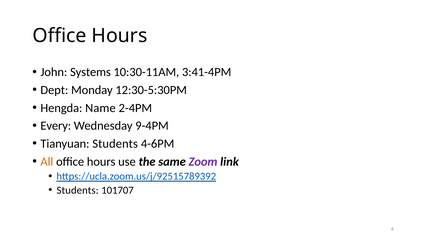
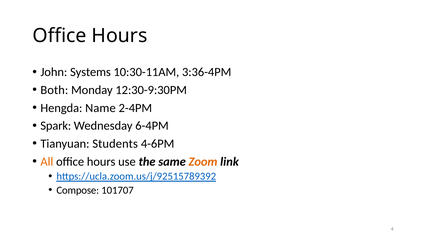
3:41-4PM: 3:41-4PM -> 3:36-4PM (207, 72)
Dept: Dept -> Both (54, 90)
12:30-5:30PM: 12:30-5:30PM -> 12:30-9:30PM (151, 90)
Every: Every -> Spark (56, 126)
9-4PM: 9-4PM -> 6-4PM (152, 126)
Zoom colour: purple -> orange (203, 161)
Students: Students -> Compose (78, 190)
